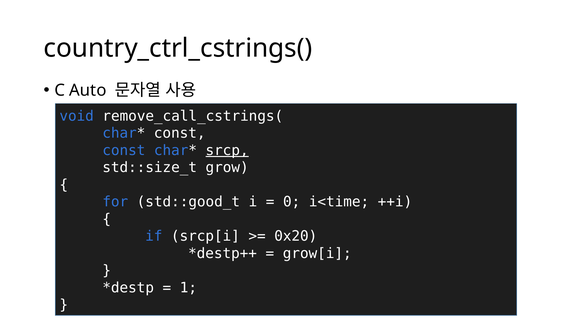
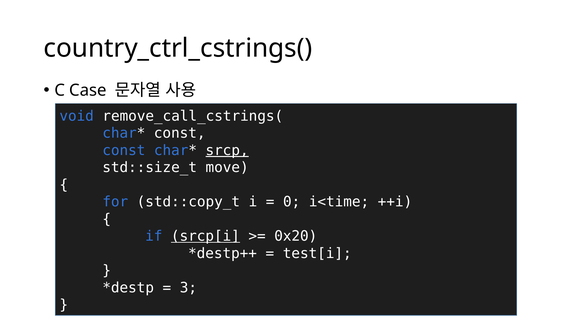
Auto: Auto -> Case (88, 90)
grow: grow -> move (227, 167)
std::good_t: std::good_t -> std::copy_t (188, 202)
srcp[i underline: none -> present (205, 236)
grow[i: grow[i -> test[i (317, 253)
1: 1 -> 3 (188, 287)
